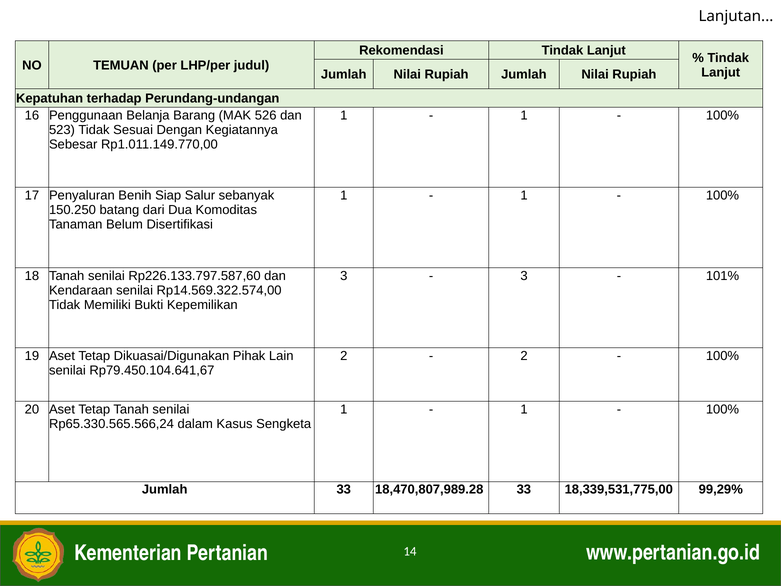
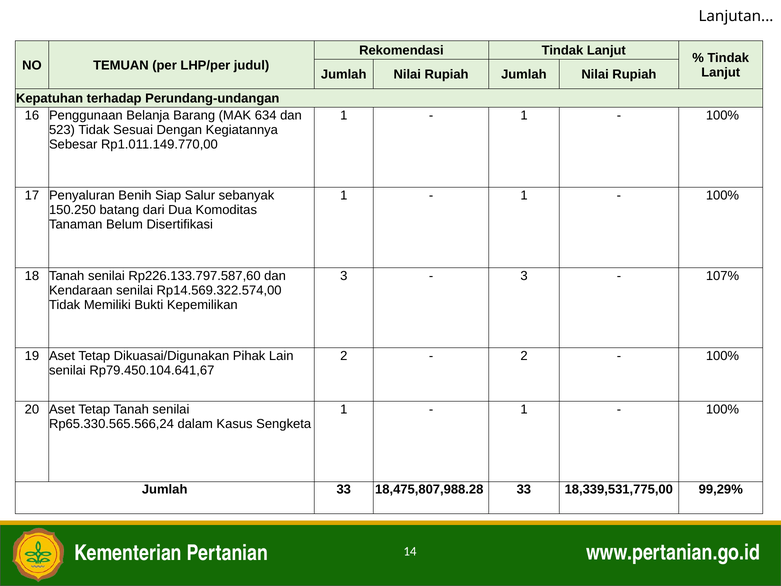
526: 526 -> 634 (266, 115)
101%: 101% -> 107% (722, 276)
18,470,807,989.28: 18,470,807,989.28 -> 18,475,807,988.28 (429, 489)
